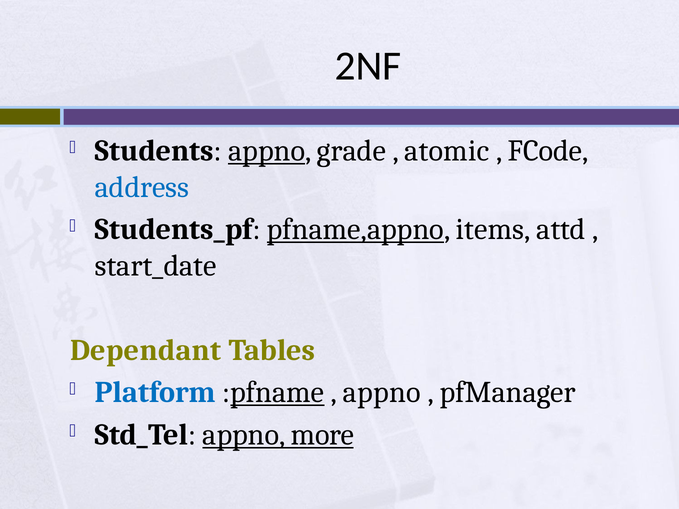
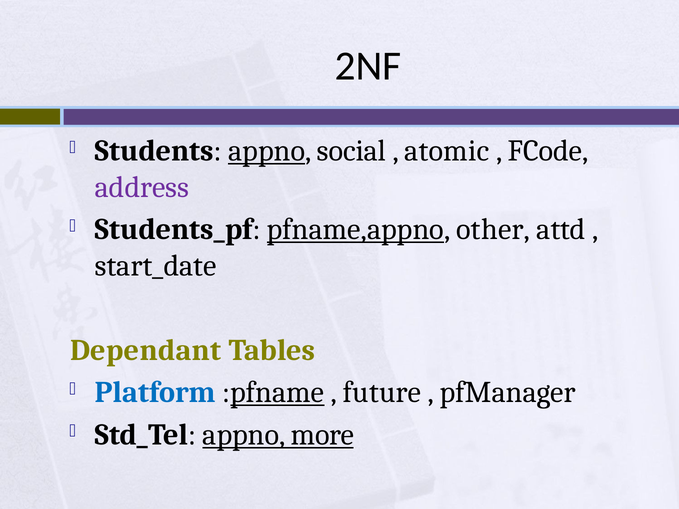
grade: grade -> social (352, 151)
address colour: blue -> purple (142, 187)
items: items -> other (493, 230)
appno: appno -> future (382, 393)
